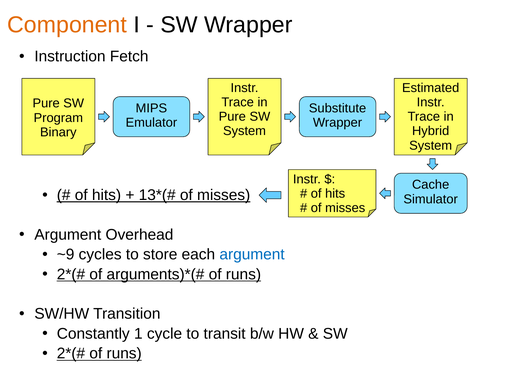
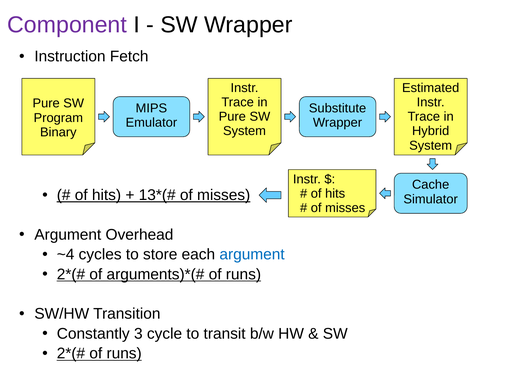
Component colour: orange -> purple (67, 25)
~9: ~9 -> ~4 (66, 255)
1: 1 -> 3 (138, 334)
